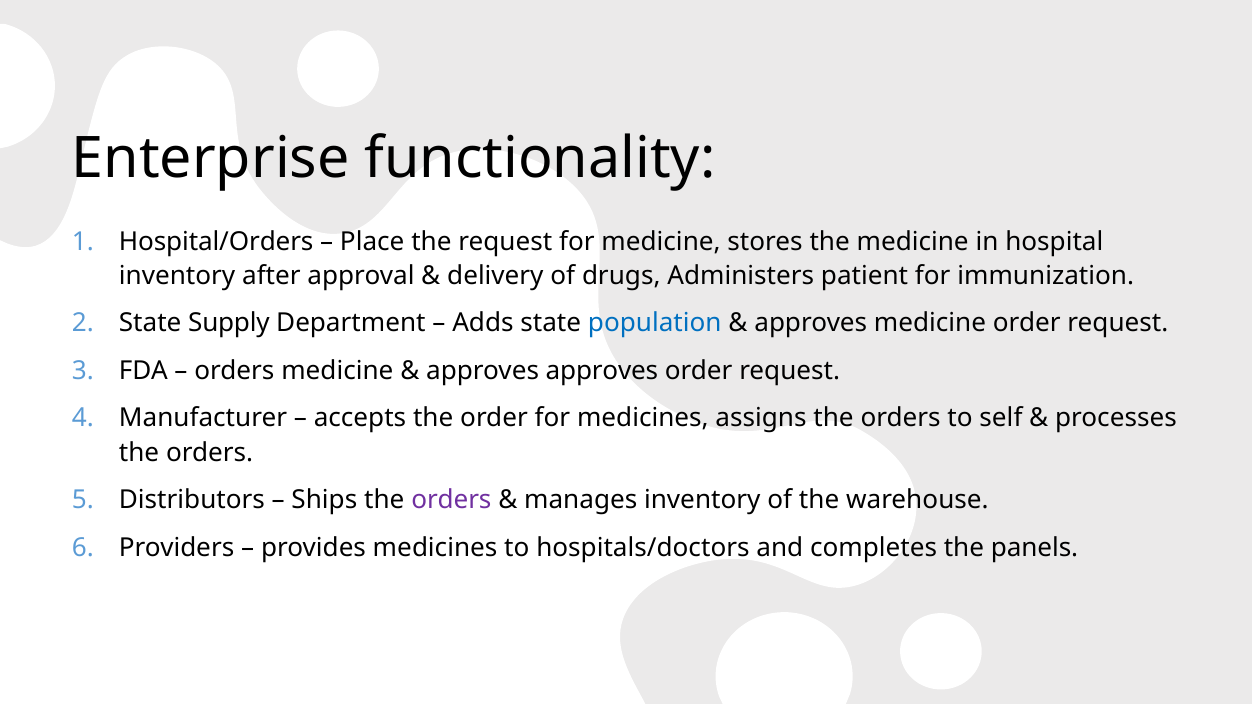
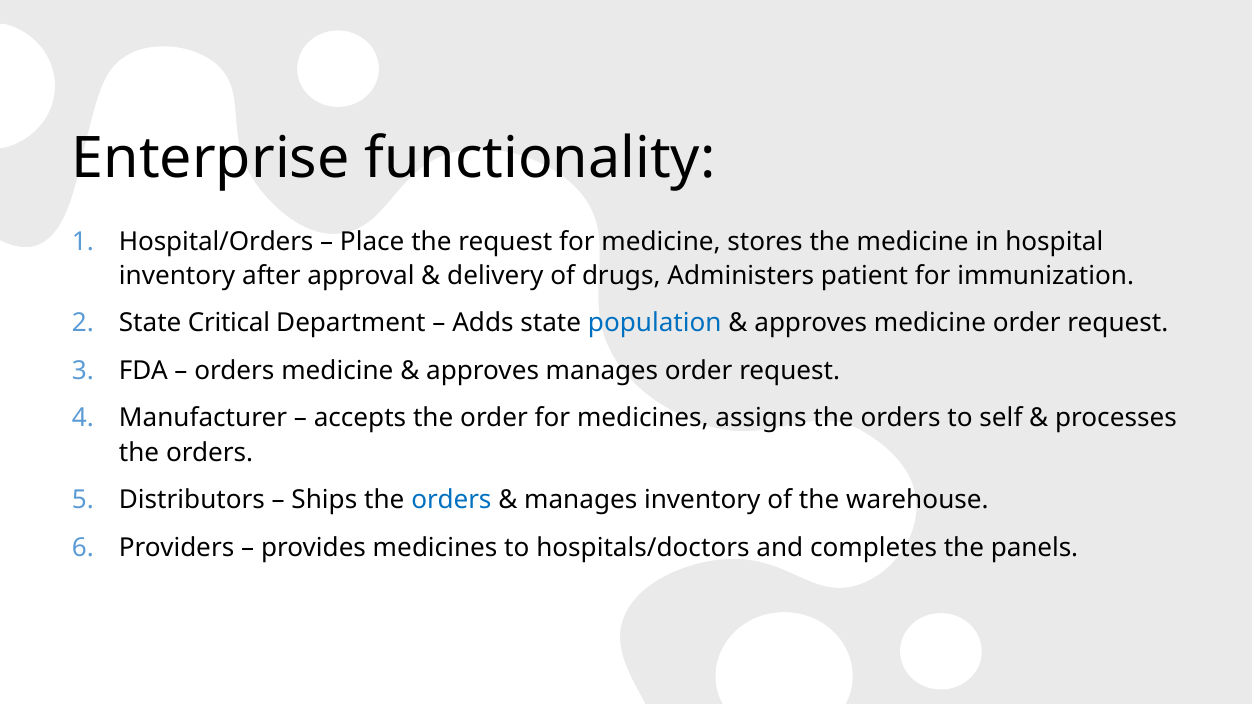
Supply: Supply -> Critical (229, 323)
approves approves: approves -> manages (602, 371)
orders colour: purple -> blue (451, 500)
